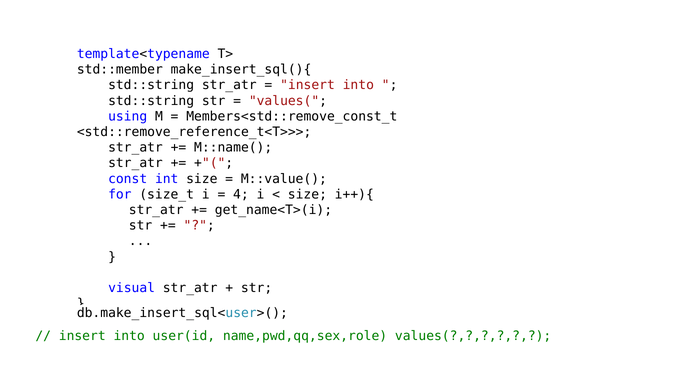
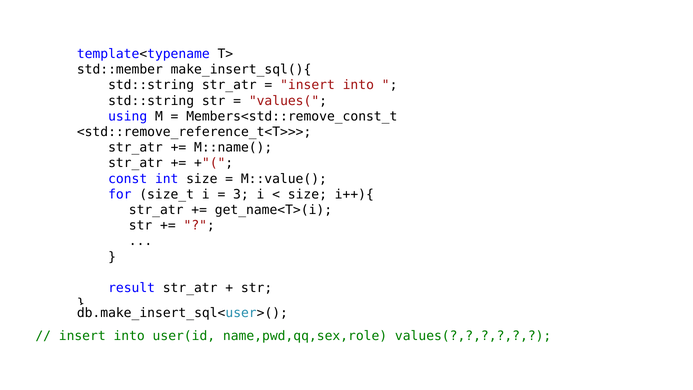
4: 4 -> 3 (241, 194)
visual: visual -> result (132, 288)
